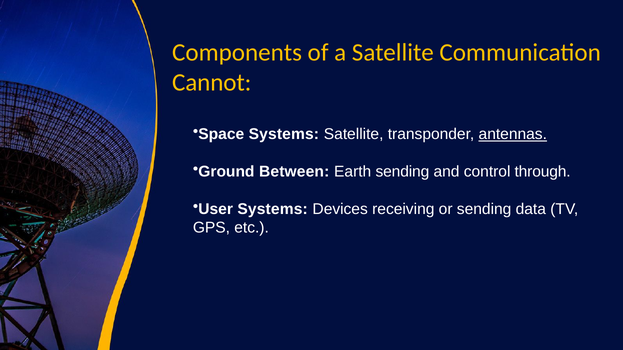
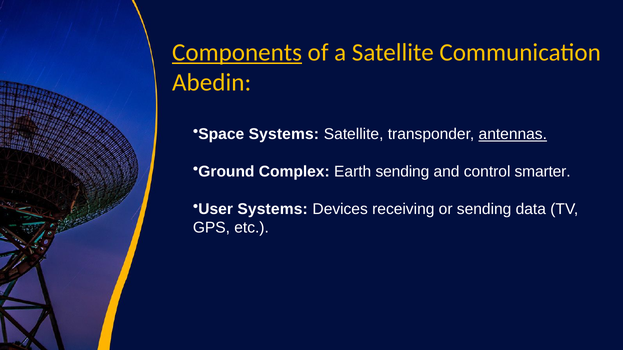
Components underline: none -> present (237, 53)
Cannot: Cannot -> Abedin (212, 83)
Between: Between -> Complex (294, 172)
through: through -> smarter (543, 172)
